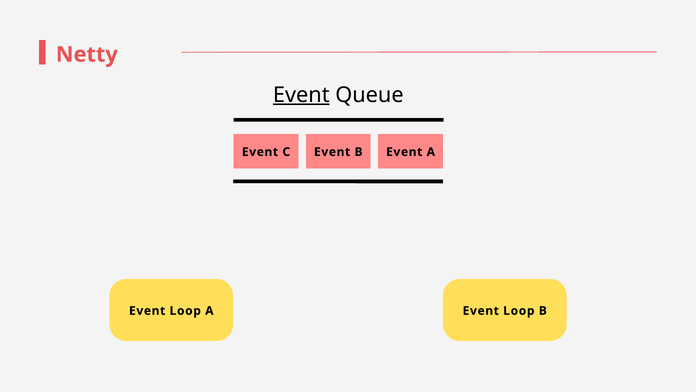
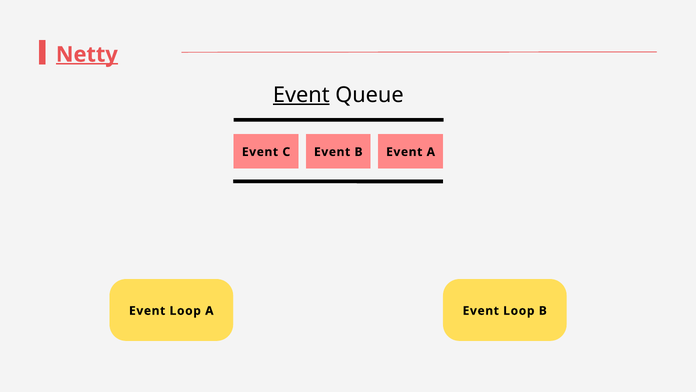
Netty underline: none -> present (87, 54)
